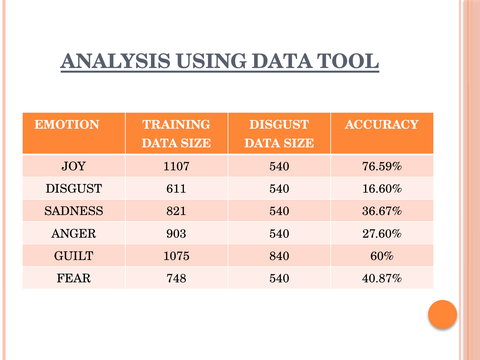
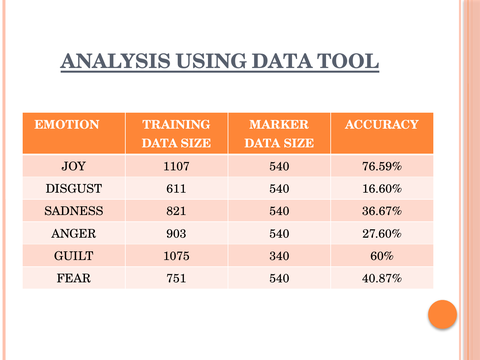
DISGUST: DISGUST -> MARKER (279, 125)
840: 840 -> 340 (279, 256)
748: 748 -> 751 (177, 279)
